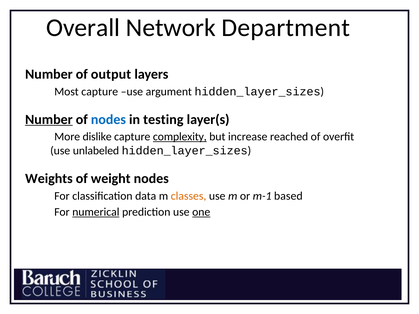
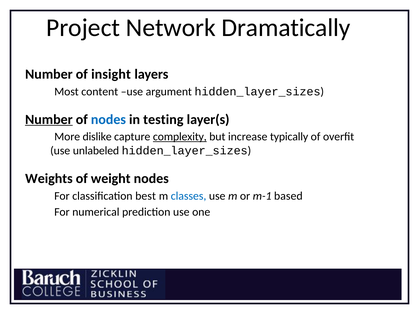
Overall: Overall -> Project (83, 28)
Department: Department -> Dramatically (286, 28)
output: output -> insight (111, 74)
capture: capture -> content (100, 92)
reached: reached -> typically (289, 137)
data: data -> best (146, 196)
classes colour: orange -> blue (189, 196)
numerical underline: present -> none (96, 212)
one underline: present -> none (201, 212)
